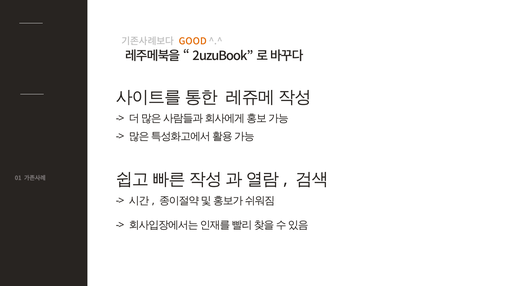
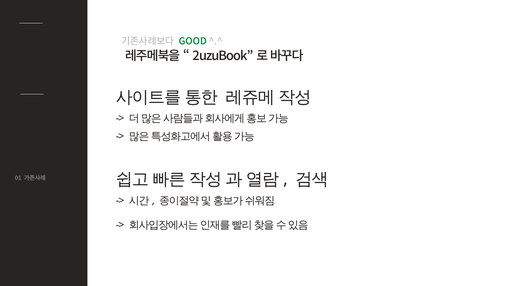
GOOD colour: orange -> green (193, 41)
